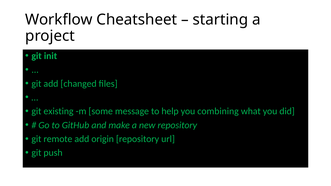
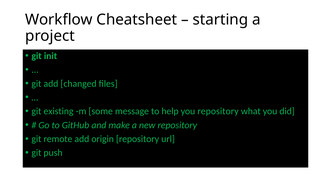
you combining: combining -> repository (218, 111)
